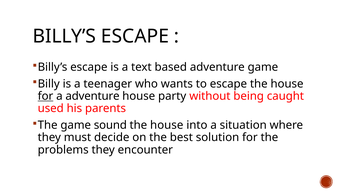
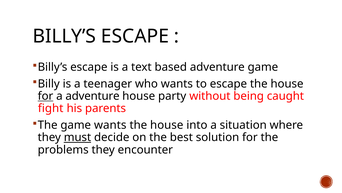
used: used -> fight (51, 108)
game sound: sound -> wants (110, 125)
must underline: none -> present (77, 137)
